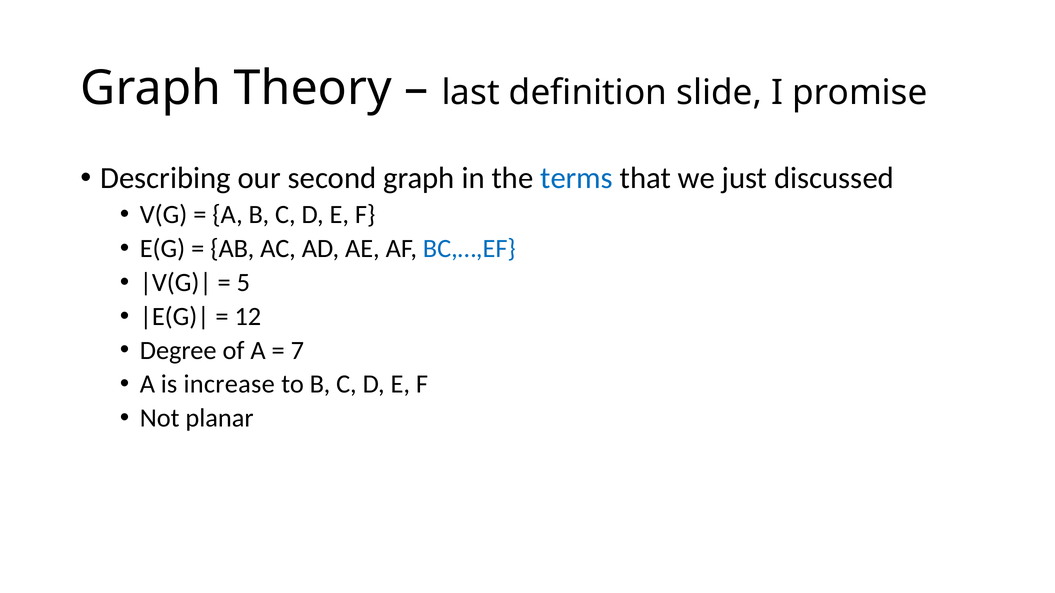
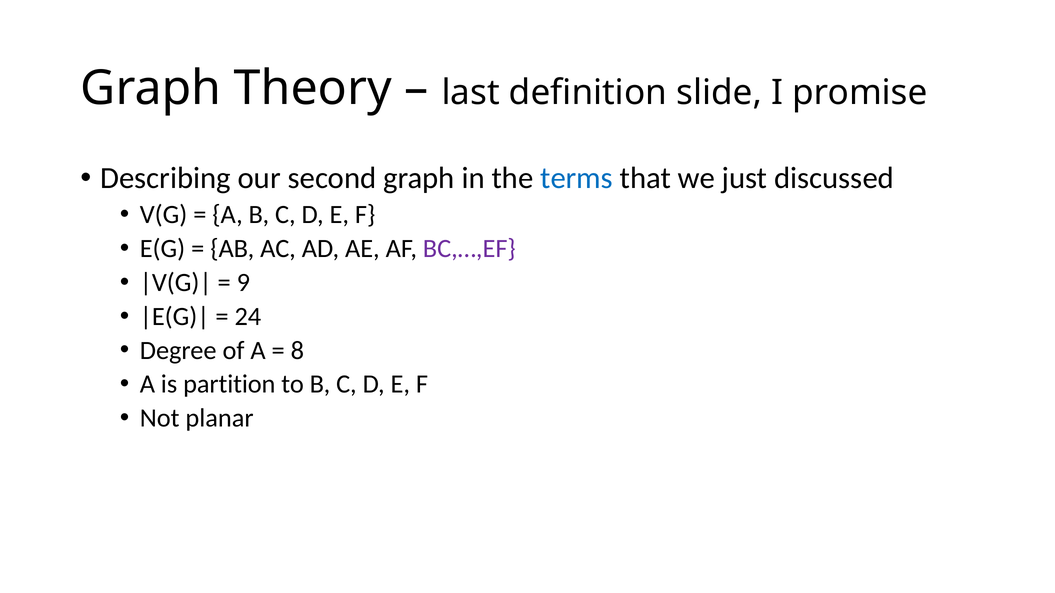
BC,…,EF colour: blue -> purple (469, 249)
5: 5 -> 9 (243, 283)
12: 12 -> 24 (248, 317)
7: 7 -> 8 (297, 351)
increase: increase -> partition (229, 385)
